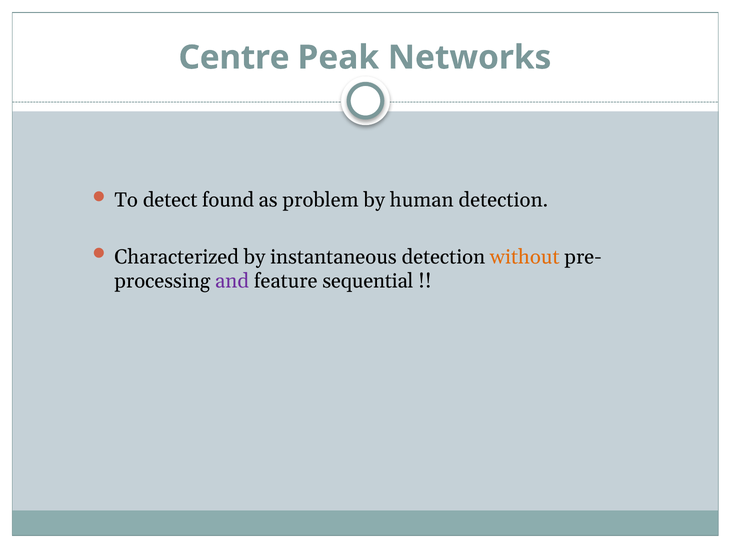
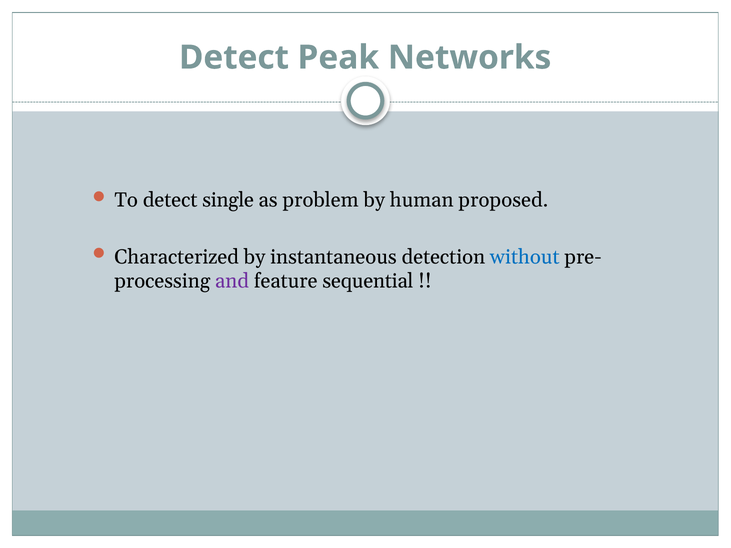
Centre: Centre -> Detect (234, 58)
found: found -> single (228, 200)
human detection: detection -> proposed (503, 200)
without colour: orange -> blue (525, 257)
